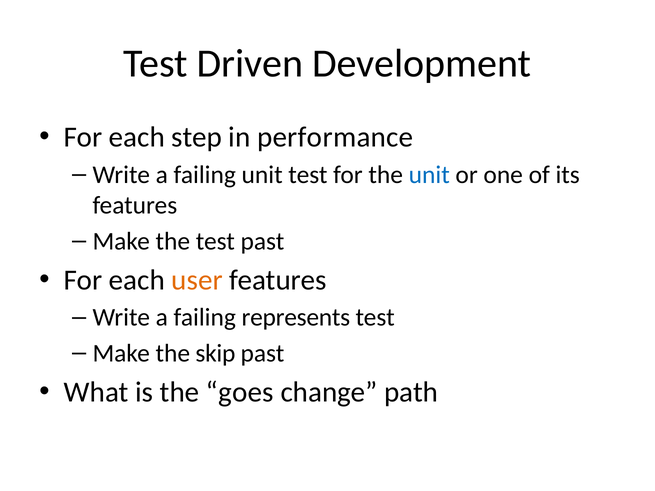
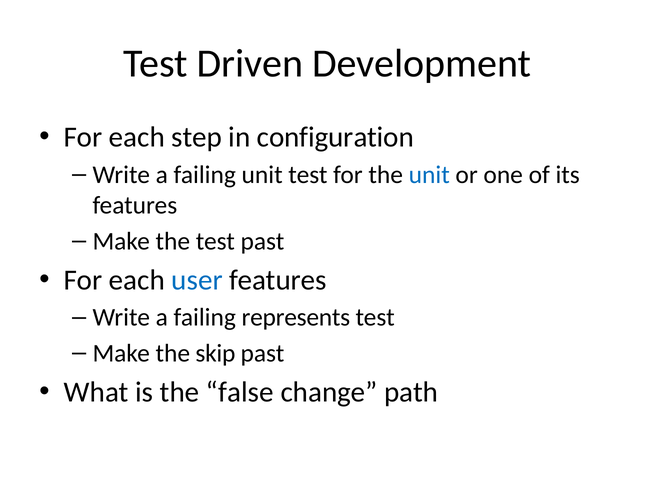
performance: performance -> configuration (335, 137)
user colour: orange -> blue (197, 280)
goes: goes -> false (240, 392)
